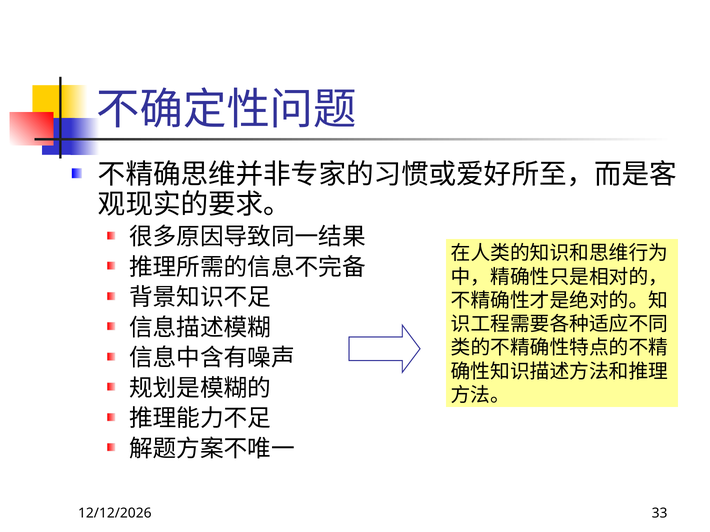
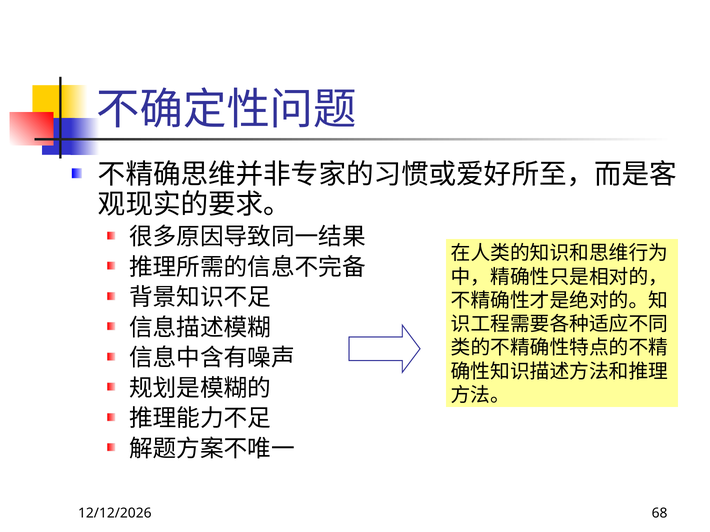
33: 33 -> 68 (660, 513)
